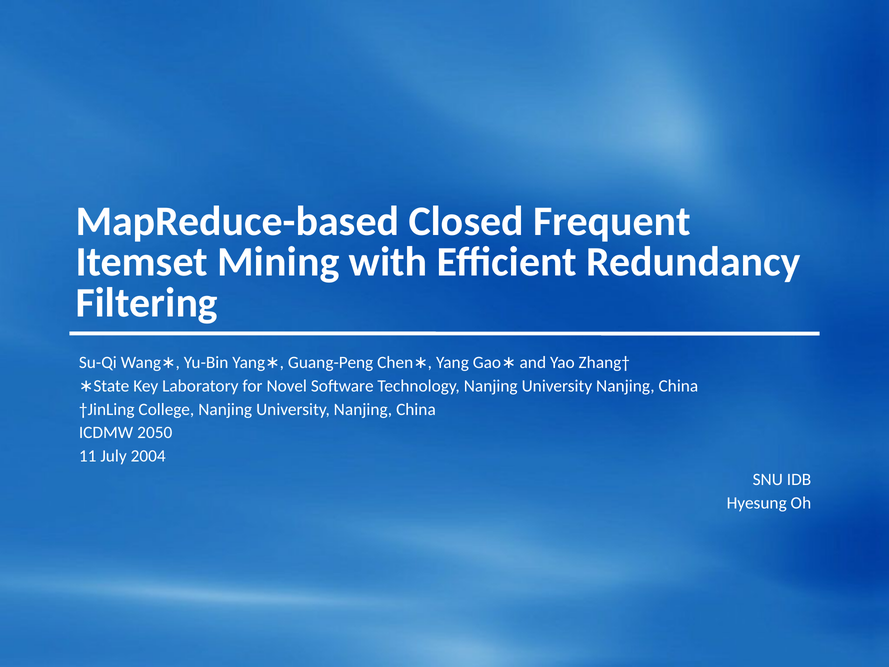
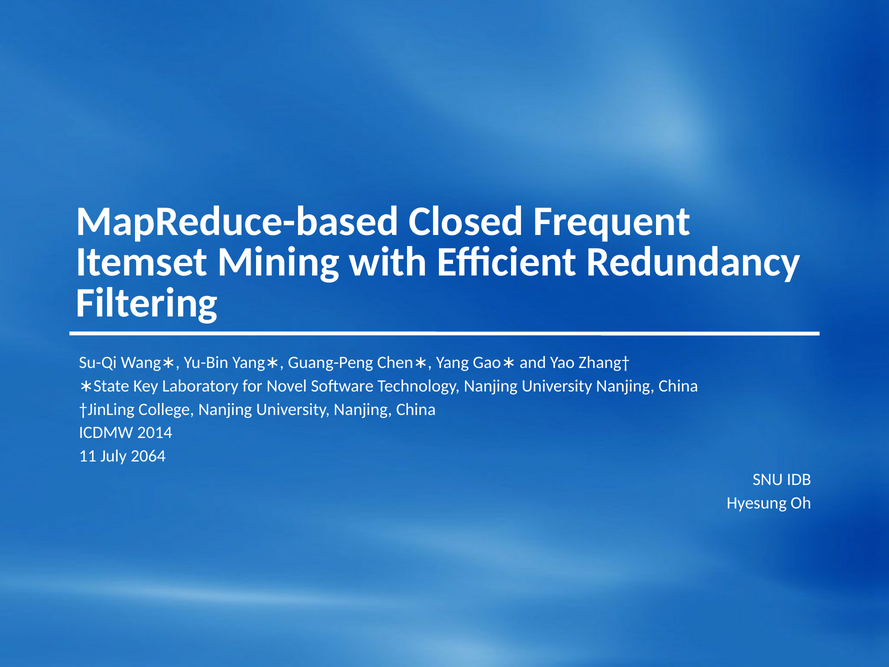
2050: 2050 -> 2014 (155, 433)
2004: 2004 -> 2064 (148, 456)
